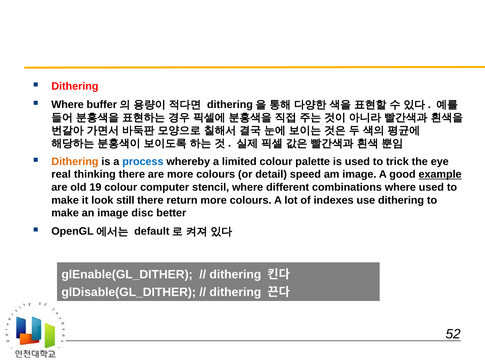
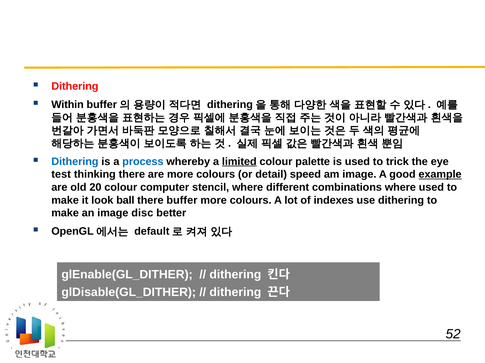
Where: Where -> Within (68, 105)
Dithering colour: orange -> blue (75, 162)
limited underline: none -> present (239, 162)
real: real -> test (61, 175)
19: 19 -> 20 (95, 188)
still: still -> ball (125, 201)
return: return -> buffer (182, 201)
